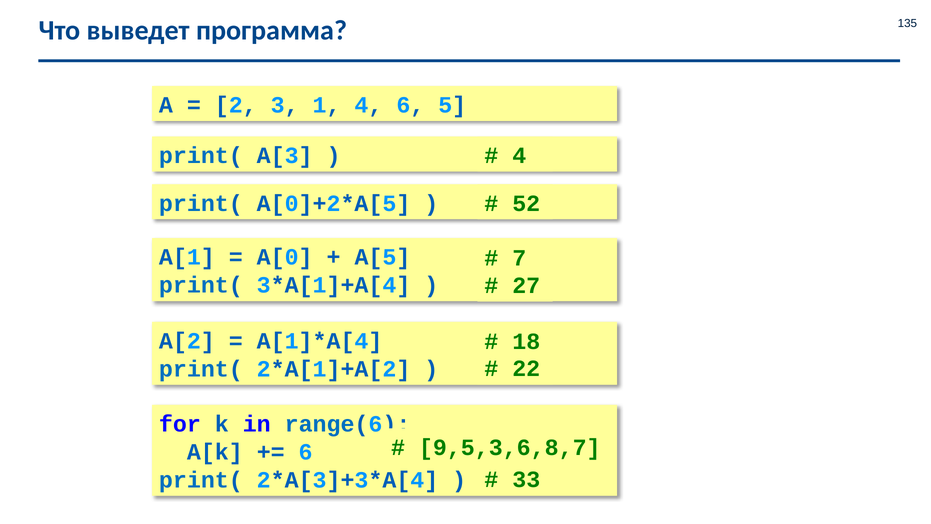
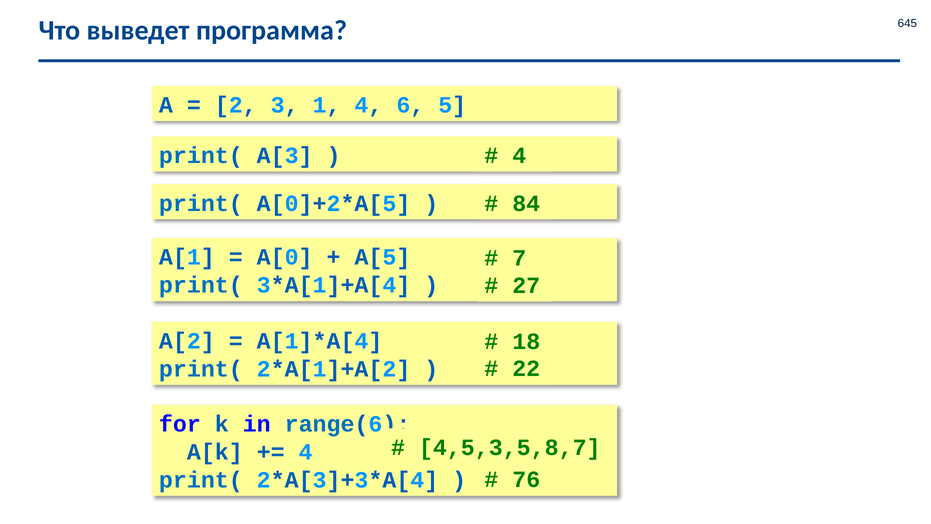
135: 135 -> 645 (907, 23)
52: 52 -> 84 (526, 203)
9,5,3,6,8,7: 9,5,3,6,8,7 -> 4,5,3,5,8,7 (510, 447)
6: 6 -> 4 (306, 452)
33: 33 -> 76 (526, 479)
